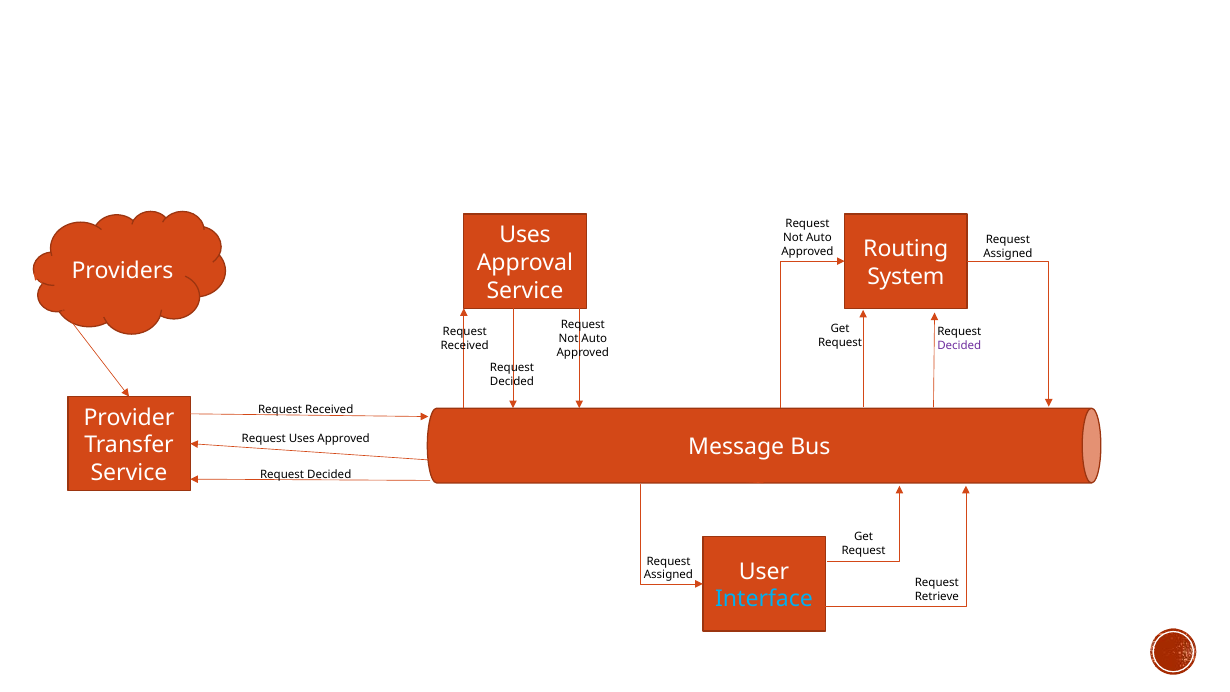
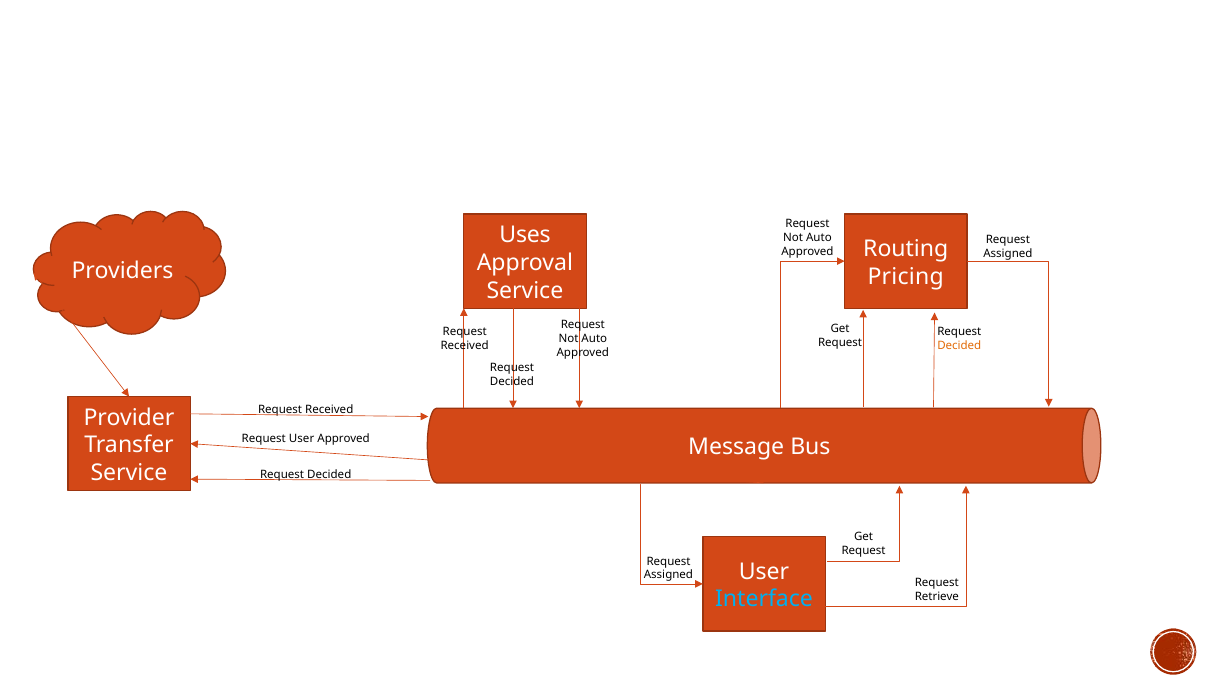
System: System -> Pricing (906, 277)
Decided colour: purple -> orange (959, 346)
Request Uses: Uses -> User (302, 438)
